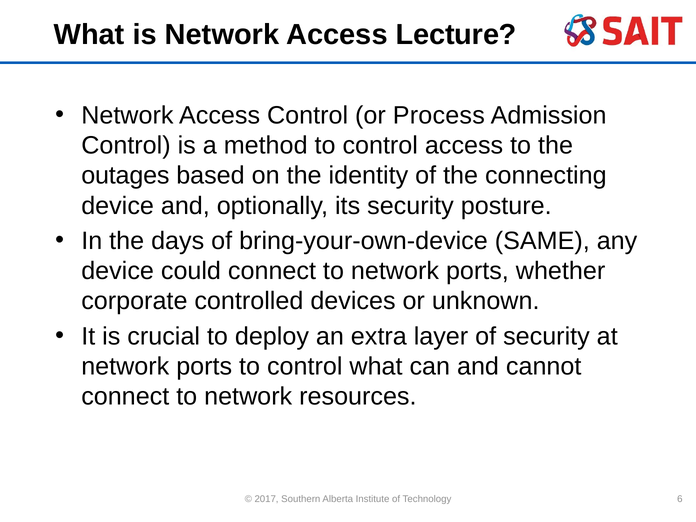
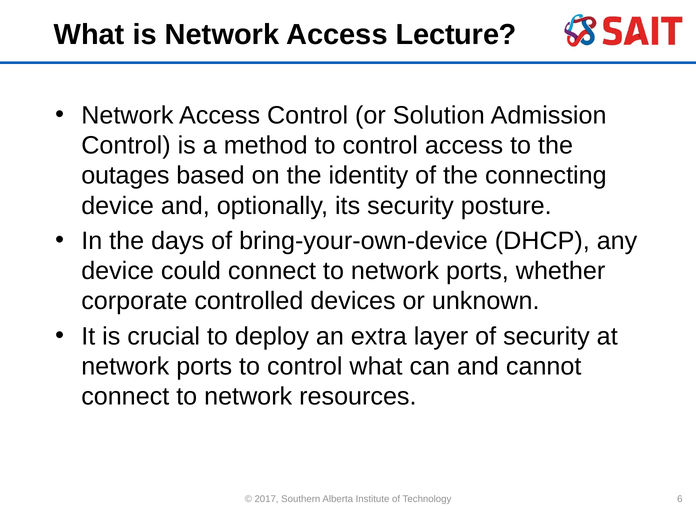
Process: Process -> Solution (439, 115)
SAME: SAME -> DHCP (542, 241)
